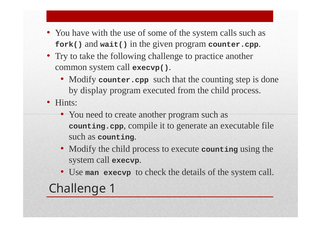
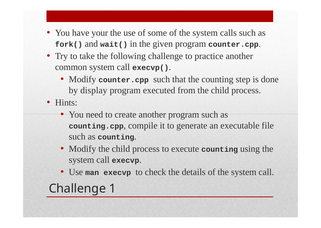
with: with -> your (100, 33)
